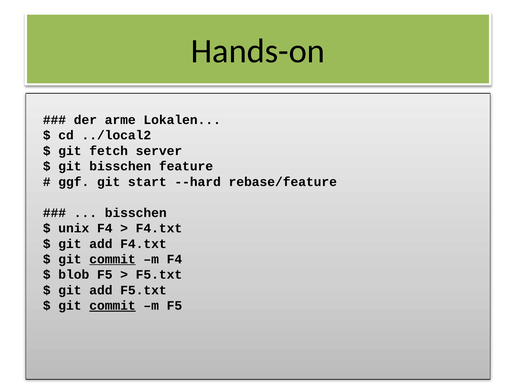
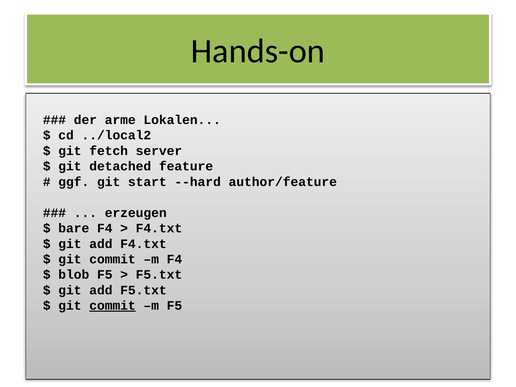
git bisschen: bisschen -> detached (120, 166)
rebase/feature: rebase/feature -> author/feature (283, 182)
bisschen: bisschen -> erzeugen (136, 213)
unix: unix -> bare (74, 228)
commit underline: present -> none (113, 259)
